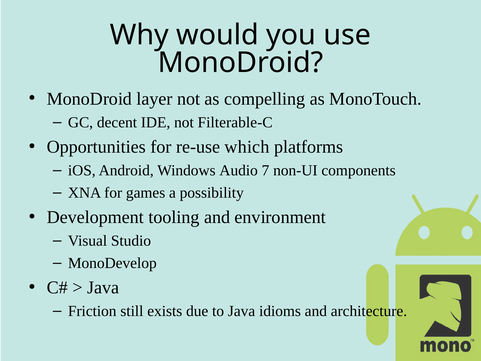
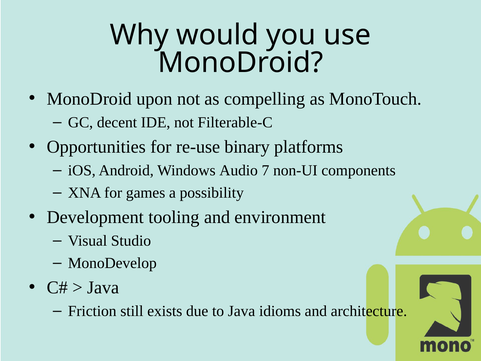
layer: layer -> upon (155, 99)
which: which -> binary (247, 147)
